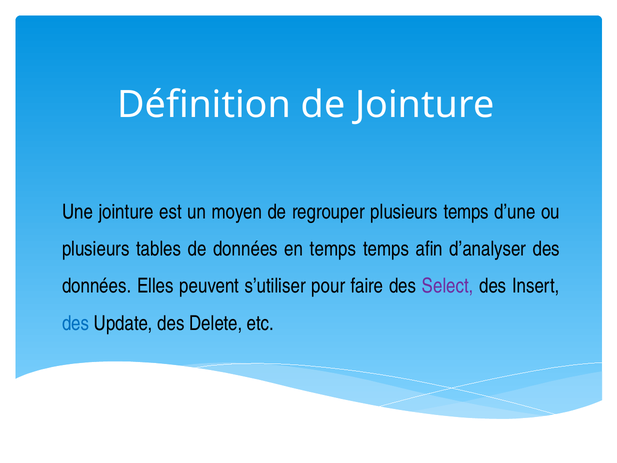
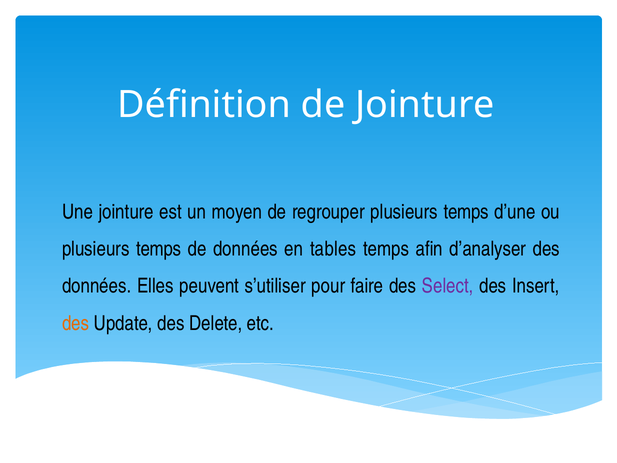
tables: tables -> temps (159, 249)
en temps: temps -> tables (333, 249)
des colour: blue -> orange (76, 323)
